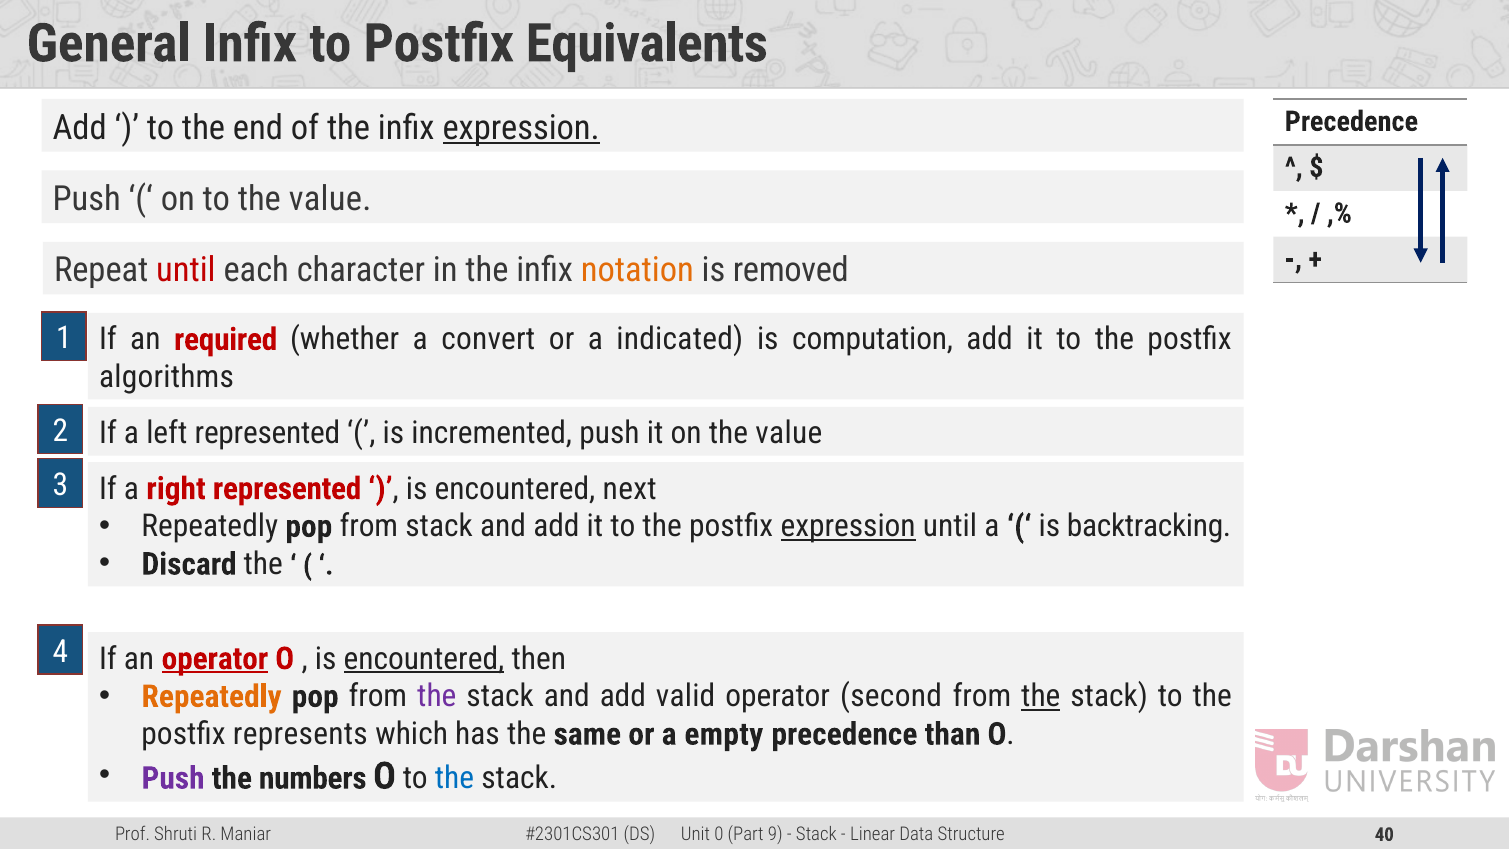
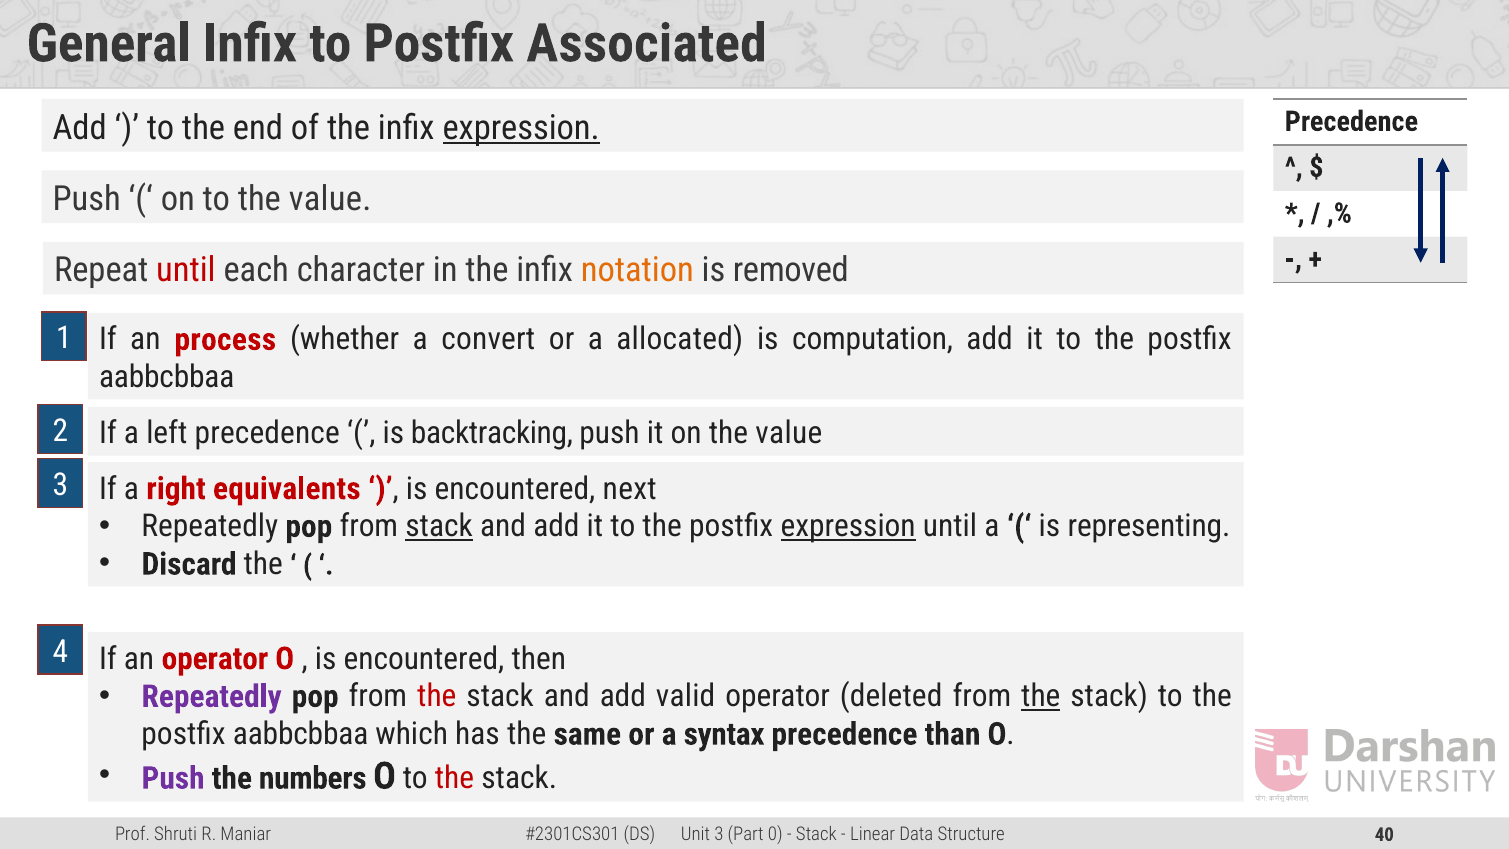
Equivalents: Equivalents -> Associated (646, 44)
required: required -> process (225, 339)
indicated: indicated -> allocated (680, 339)
algorithms: algorithms -> aabbcbbaa (167, 377)
left represented: represented -> precedence (267, 433)
incremented: incremented -> backtracking (492, 433)
right represented: represented -> equivalents (287, 489)
stack underline: none -> present (439, 526)
backtracking: backtracking -> representing (1149, 526)
operator underline: present -> none (215, 659)
encountered underline: present -> none (424, 659)
Repeatedly colour: orange -> purple (212, 696)
the colour: purple -> red (437, 696)
second: second -> deleted (891, 696)
represents: represents -> aabbcbbaa (301, 734)
empty: empty -> syntax (724, 734)
the colour: blue -> red (454, 778)
0: 0 -> 3 (719, 834)
9: 9 -> 0 (775, 834)
